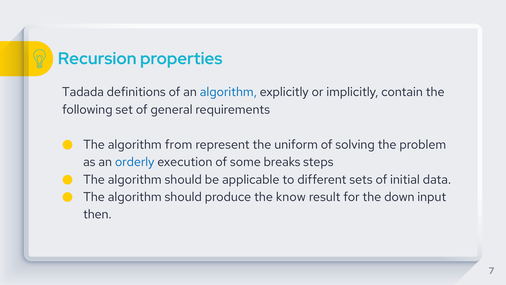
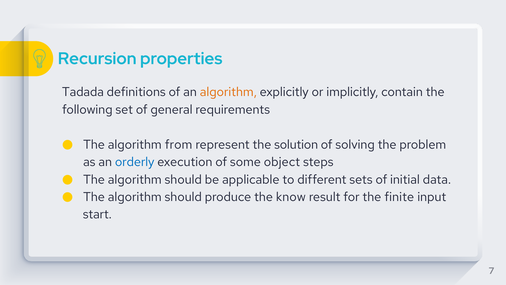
algorithm colour: blue -> orange (228, 92)
uniform: uniform -> solution (296, 144)
breaks: breaks -> object (282, 162)
down: down -> finite (399, 197)
then: then -> start (97, 214)
